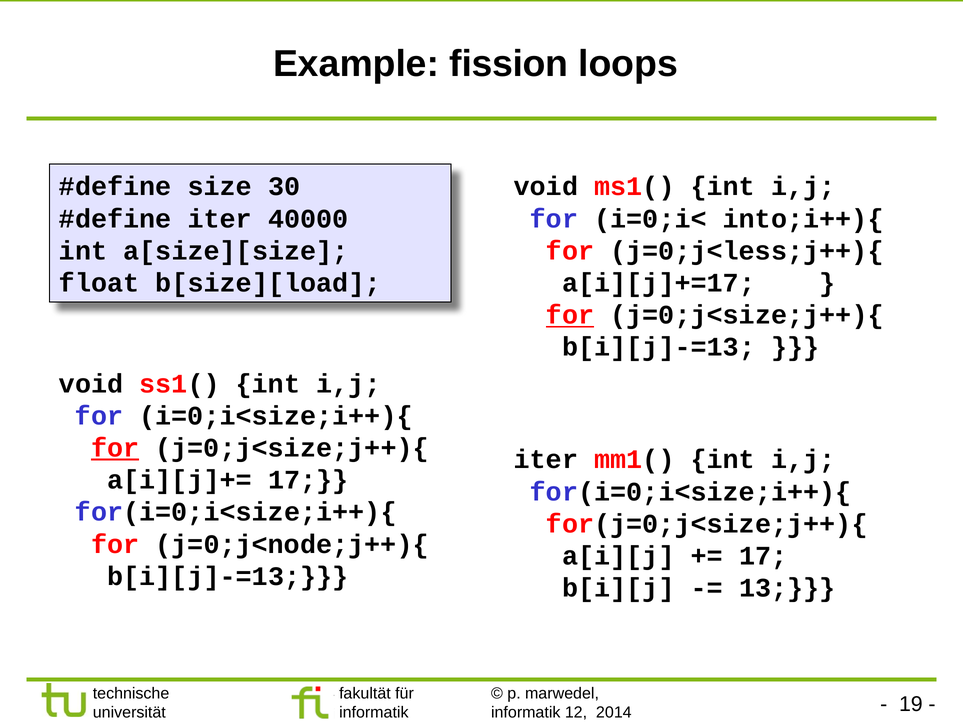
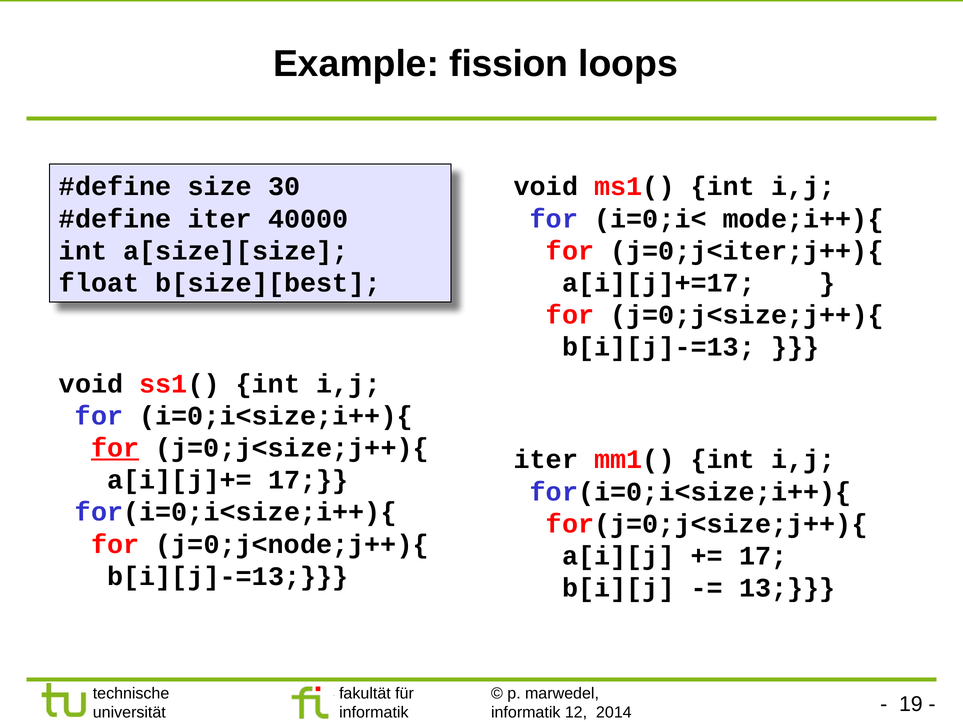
into;i++){: into;i++){ -> mode;i++){ (803, 219)
j=0;j<less;j++){: j=0;j<less;j++){ -> j=0;j<iter;j++){ (747, 251)
b[size][load: b[size][load -> b[size][best (268, 283)
for underline: present -> none (570, 315)
